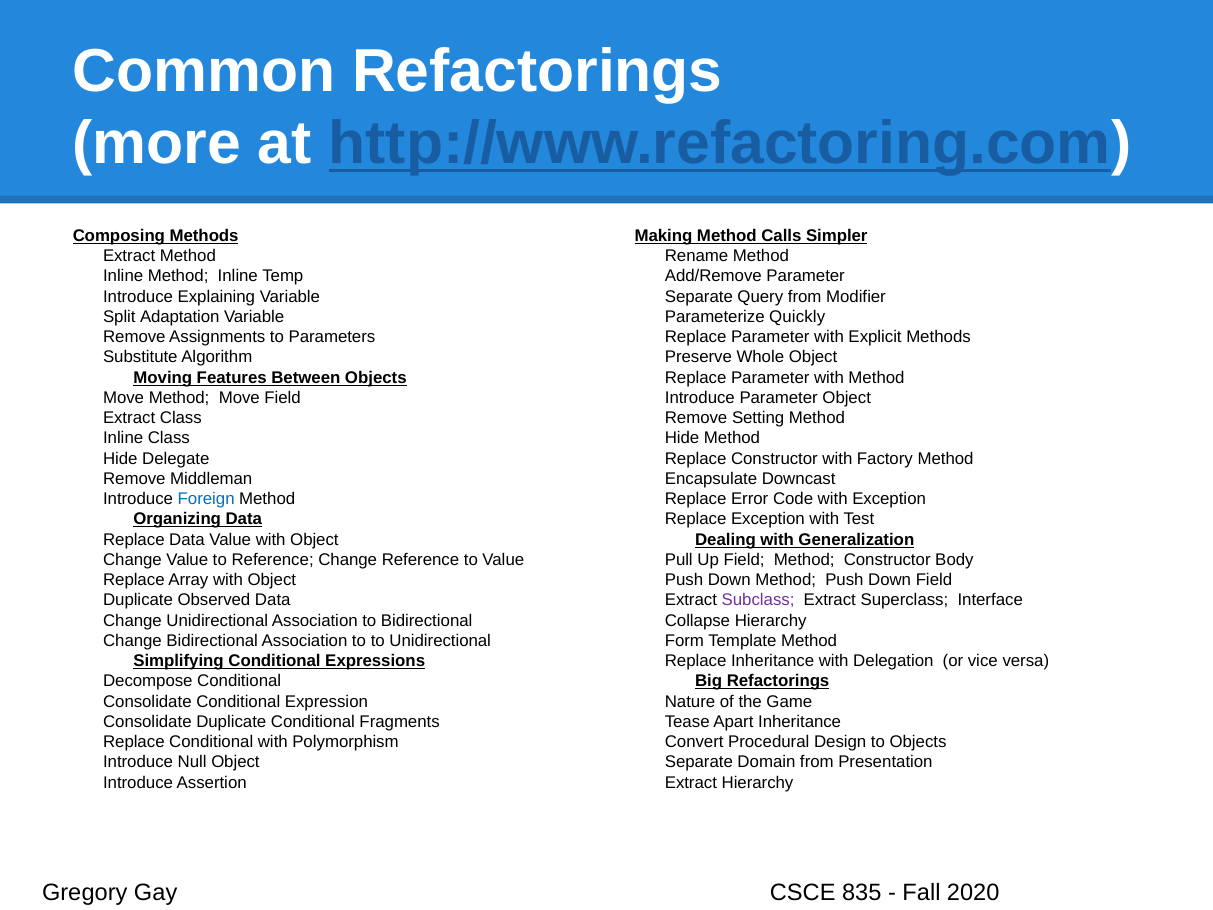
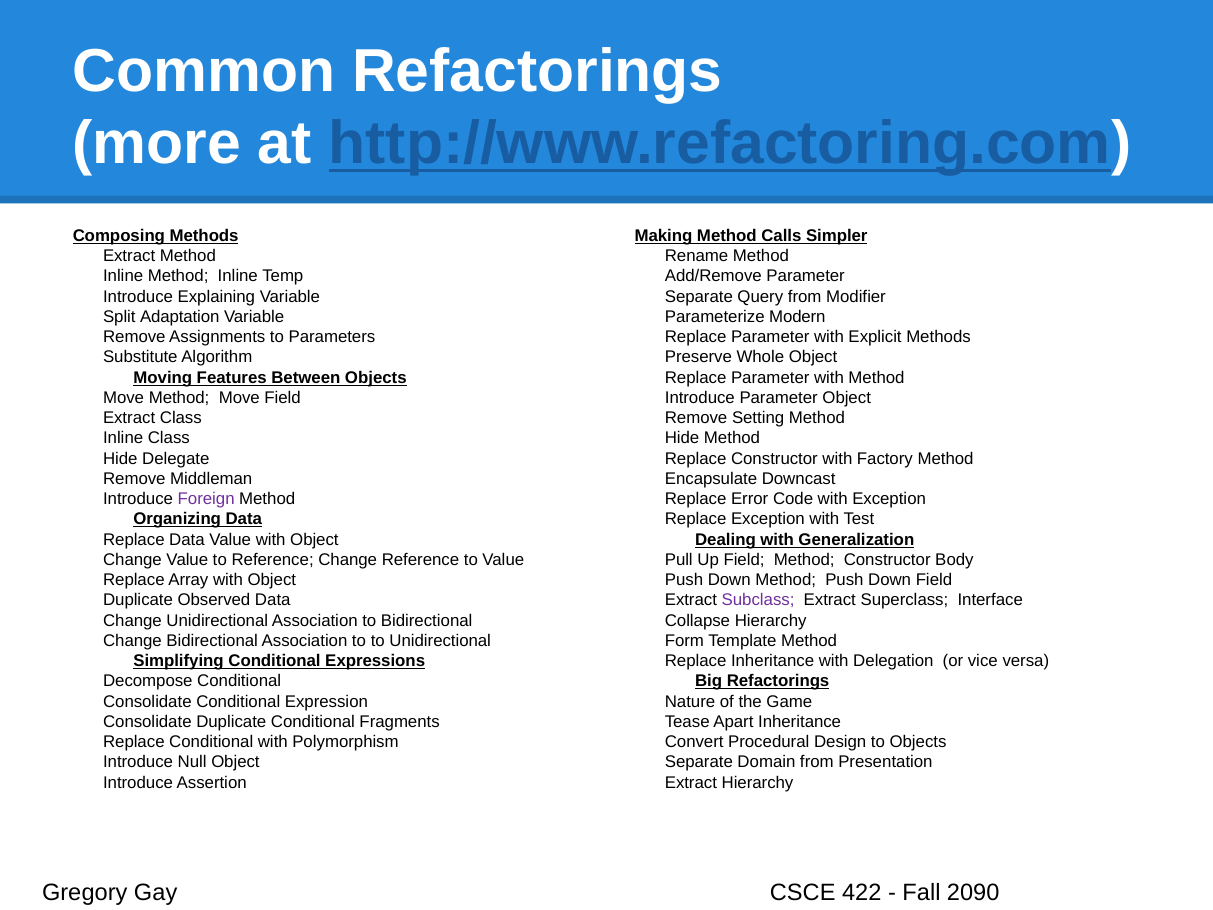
Quickly: Quickly -> Modern (797, 317)
Foreign colour: blue -> purple (206, 499)
835: 835 -> 422 (862, 892)
2020: 2020 -> 2090 (973, 892)
